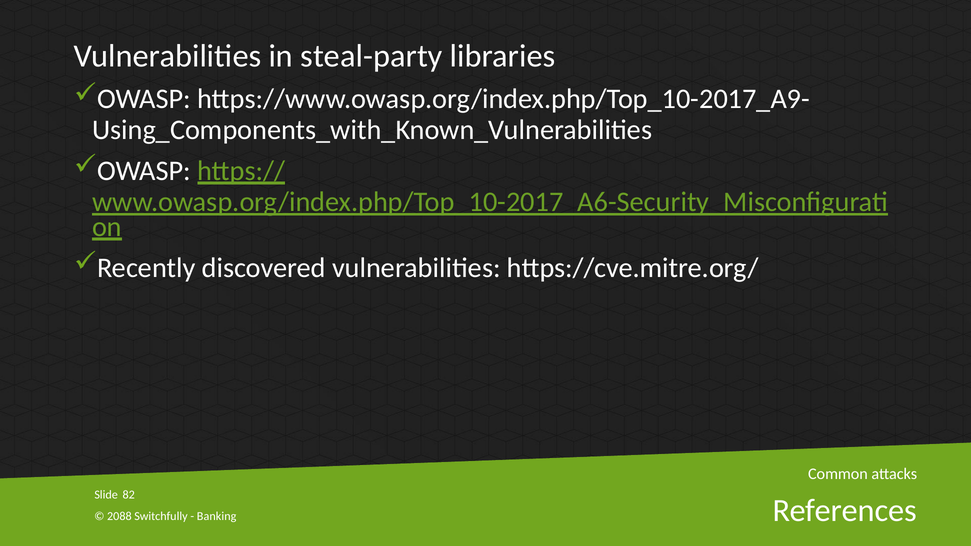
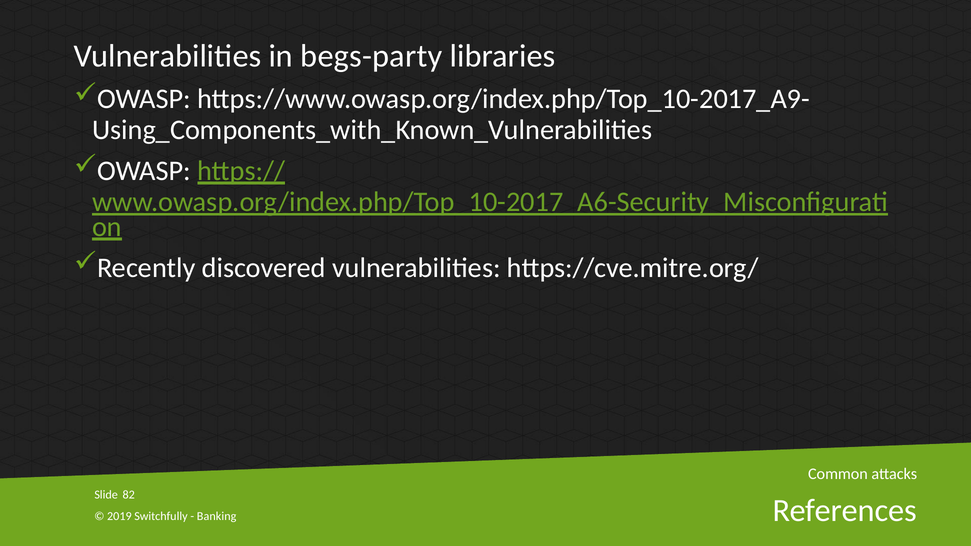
steal-party: steal-party -> begs-party (371, 56)
2088: 2088 -> 2019 (119, 516)
